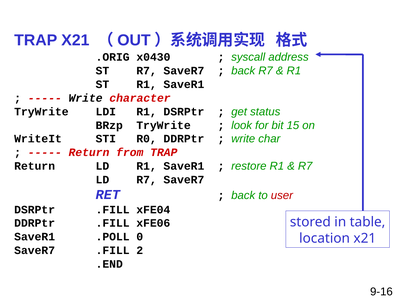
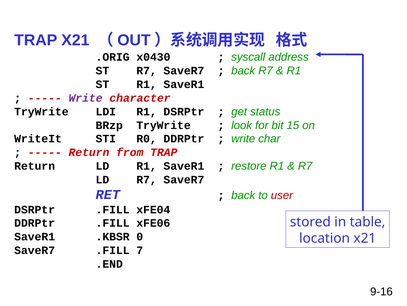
Write colour: black -> purple (86, 98)
.POLL: .POLL -> .KBSR (113, 236)
2: 2 -> 7 (140, 250)
